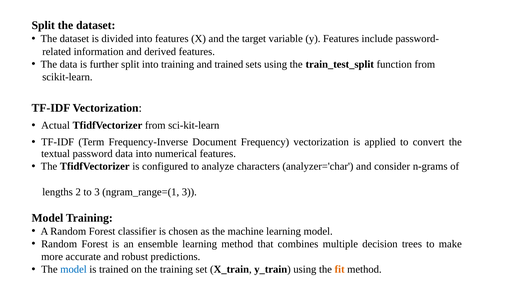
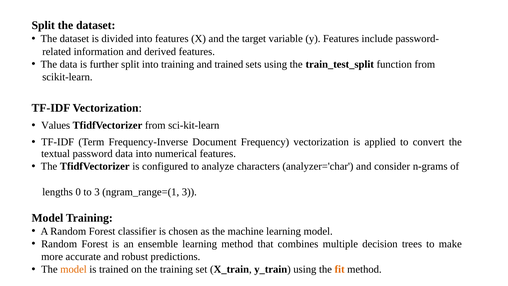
Actual: Actual -> Values (56, 125)
2: 2 -> 0 (78, 192)
model colour: blue -> orange (74, 269)
